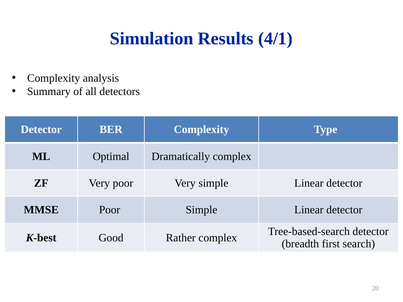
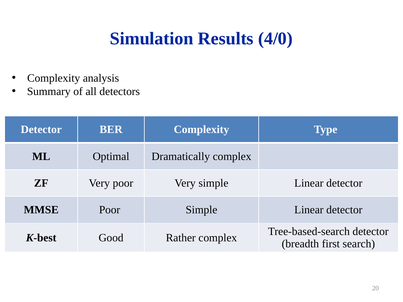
4/1: 4/1 -> 4/0 (276, 39)
